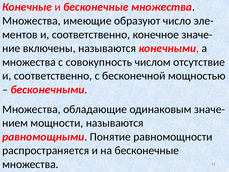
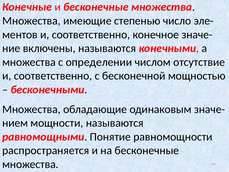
образуют: образуют -> степенью (137, 21)
совокупность: совокупность -> определении (99, 62)
